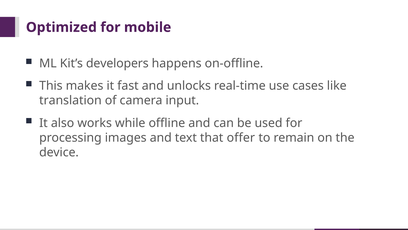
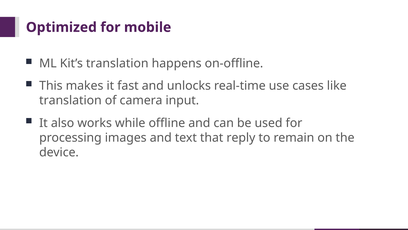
Kit’s developers: developers -> translation (117, 63)
offer: offer -> reply (241, 137)
